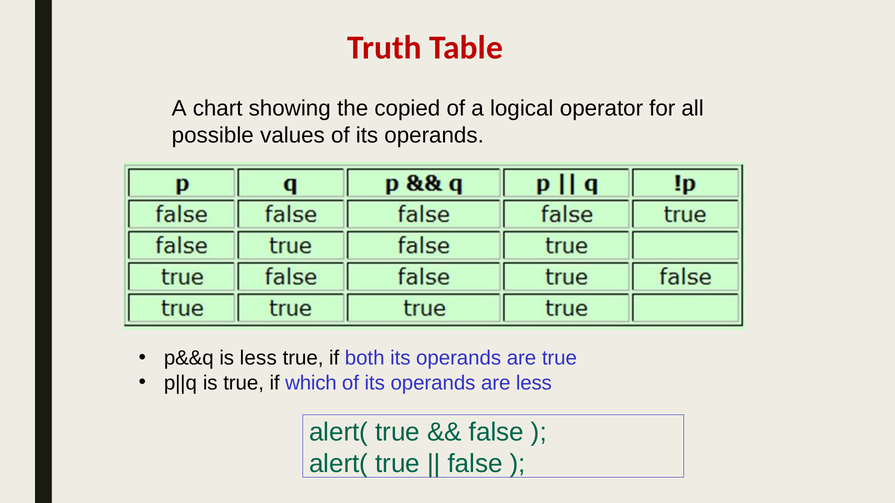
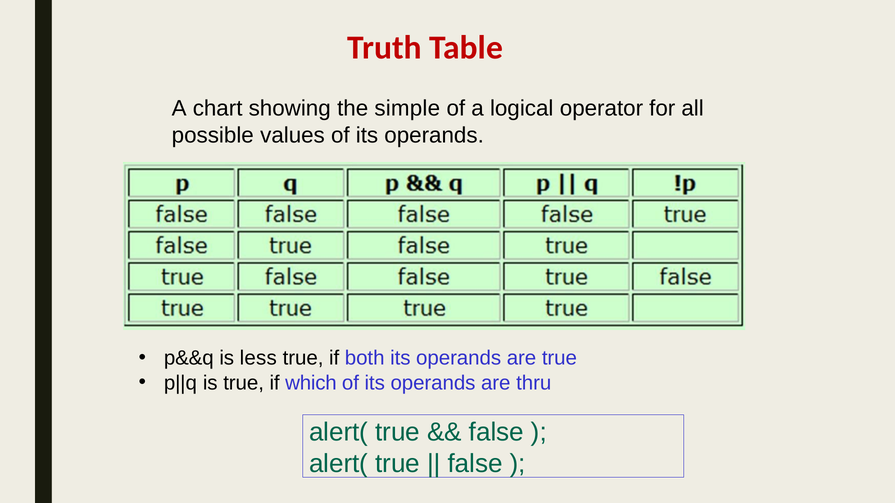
copied: copied -> simple (407, 108)
are less: less -> thru (534, 383)
